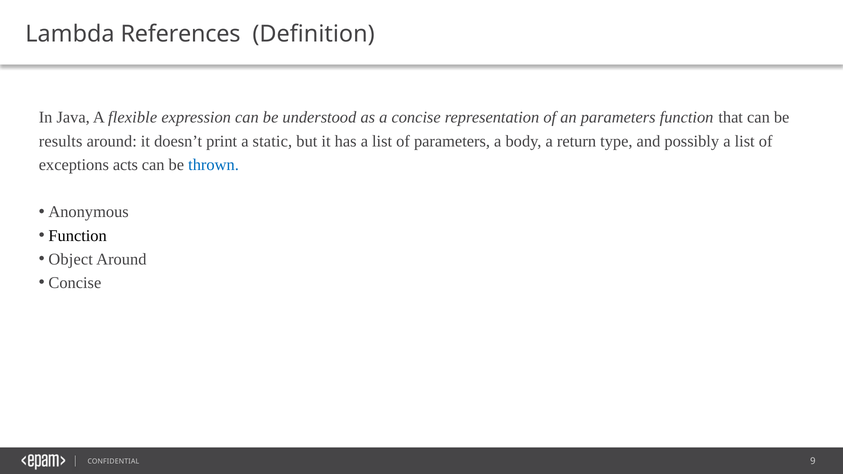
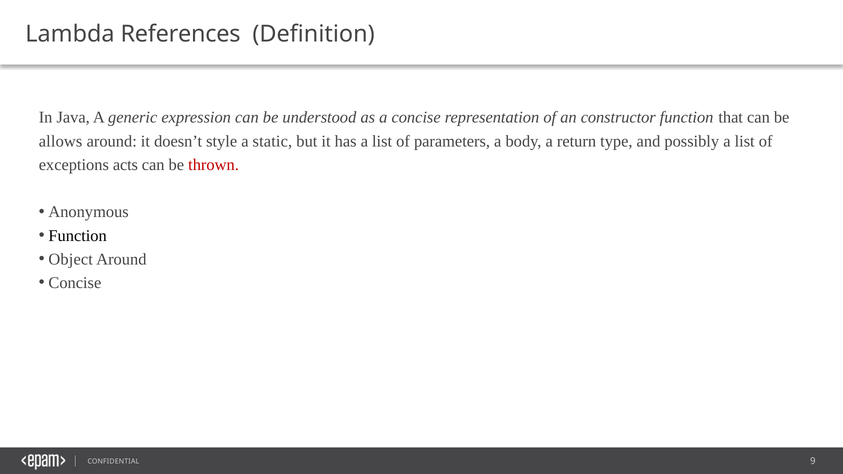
flexible: flexible -> generic (133, 118)
an parameters: parameters -> constructor (618, 118)
results: results -> allows (61, 141)
print: print -> style (222, 141)
thrown colour: blue -> red (214, 165)
